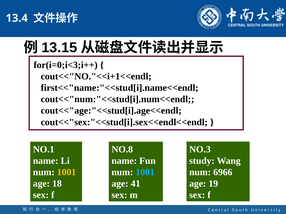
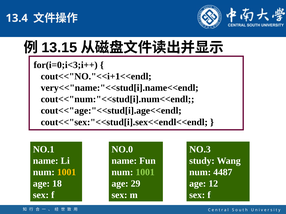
first<<"name:"<<stud[i].name<<endl: first<<"name:"<<stud[i].name<<endl -> very<<"name:"<<stud[i].name<<endl (120, 88)
NO.8: NO.8 -> NO.0 (122, 150)
6966: 6966 -> 4487 (223, 173)
1001 colour: light blue -> light green (145, 173)
19: 19 -> 12 (213, 184)
41: 41 -> 29 (136, 184)
